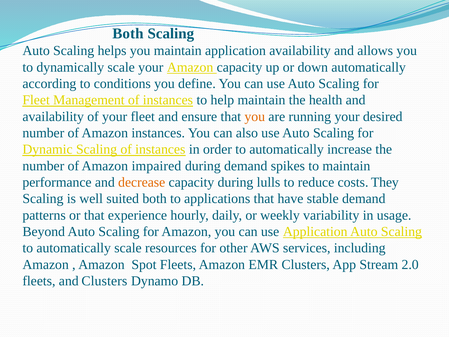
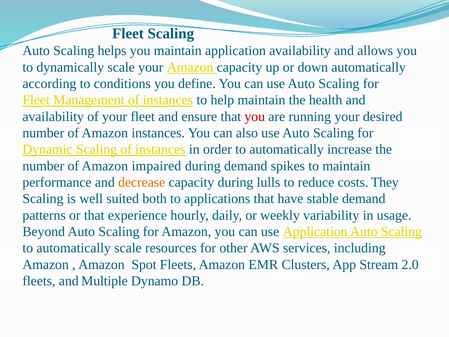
Both: Both -> Fleet (128, 34)
you colour: orange -> red (255, 116)
and Clusters: Clusters -> Multiple (104, 281)
